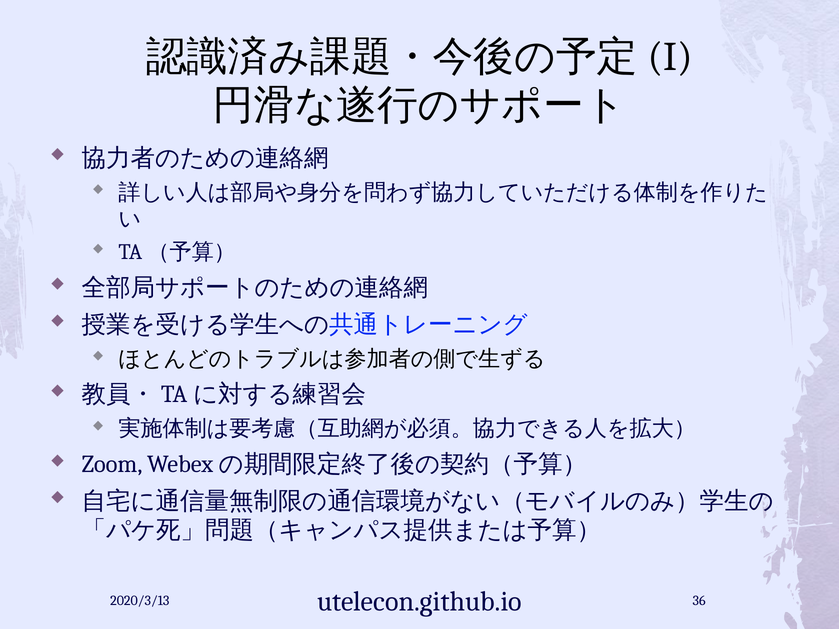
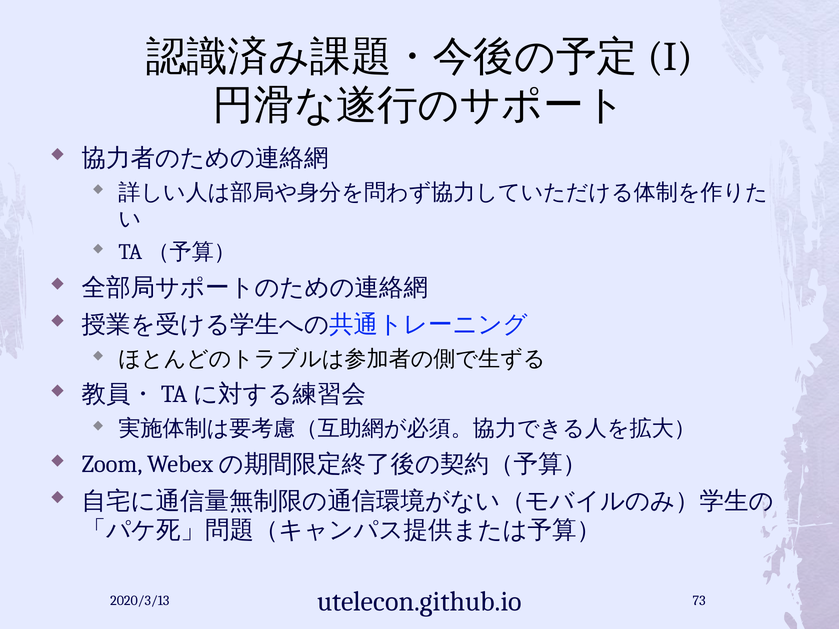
36: 36 -> 73 (699, 601)
